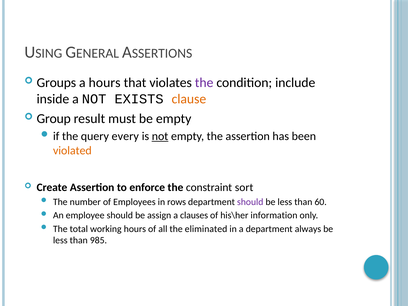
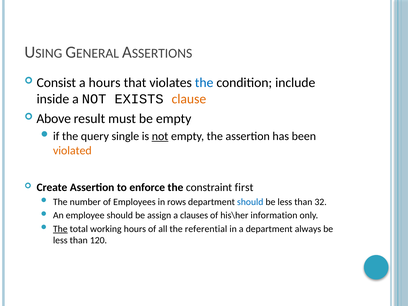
Groups: Groups -> Consist (56, 83)
the colour: purple -> blue (204, 83)
Group: Group -> Above (54, 119)
every: every -> single (125, 136)
sort: sort -> first (244, 187)
should colour: purple -> blue (250, 202)
60: 60 -> 32 (321, 202)
The underline: none -> present (60, 229)
eliminated: eliminated -> referential (206, 229)
985: 985 -> 120 (98, 240)
